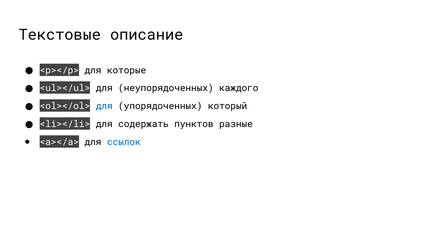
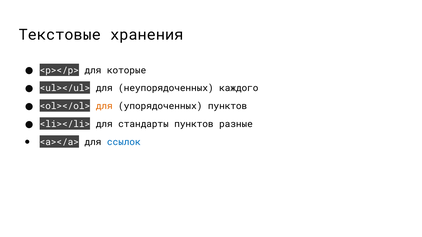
описание: описание -> хранения (147, 35)
для colour: blue -> orange (104, 106)
упорядоченных который: который -> пунктов (228, 106)
содержать: содержать -> стандарты (143, 124)
